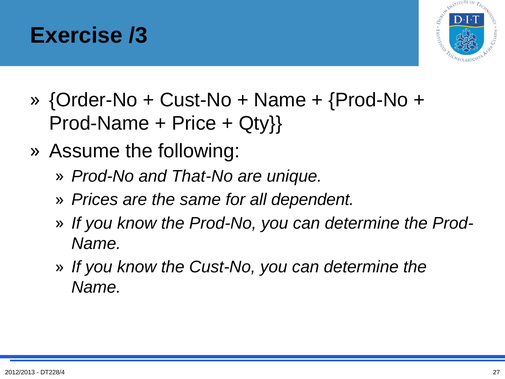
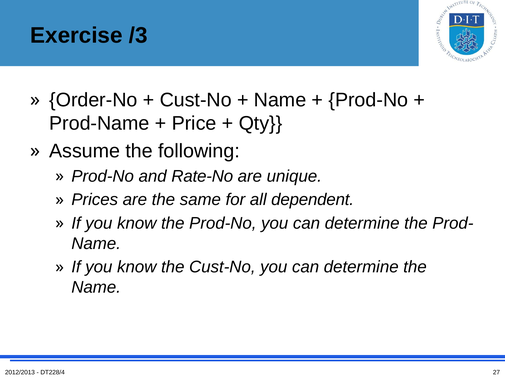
That-No: That-No -> Rate-No (202, 176)
